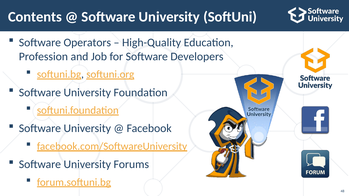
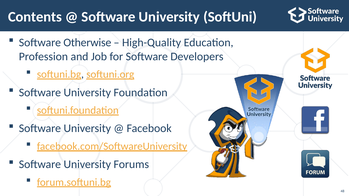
Operators: Operators -> Otherwise (87, 43)
